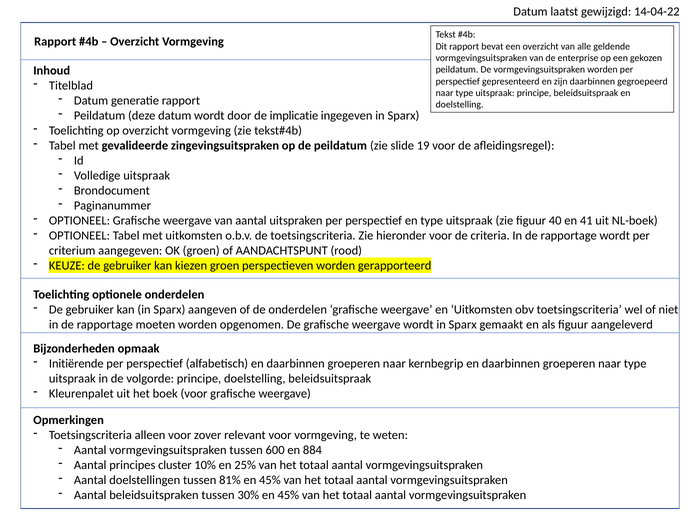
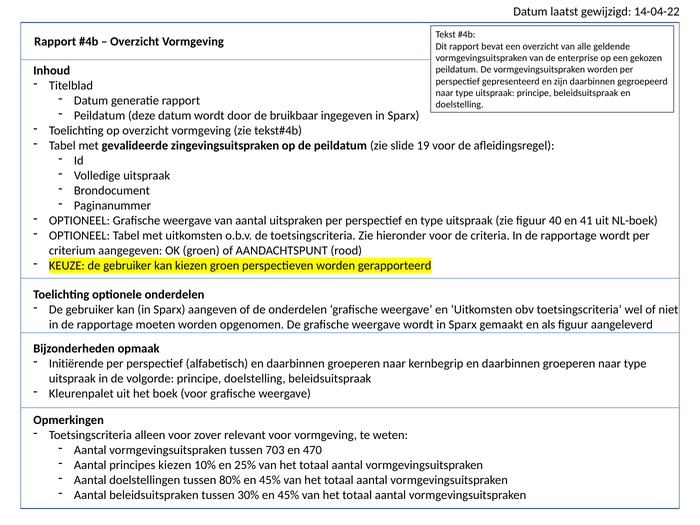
implicatie: implicatie -> bruikbaar (294, 115)
600: 600 -> 703 (275, 450)
884: 884 -> 470 (312, 450)
principes cluster: cluster -> kiezen (175, 465)
81%: 81% -> 80% (230, 480)
